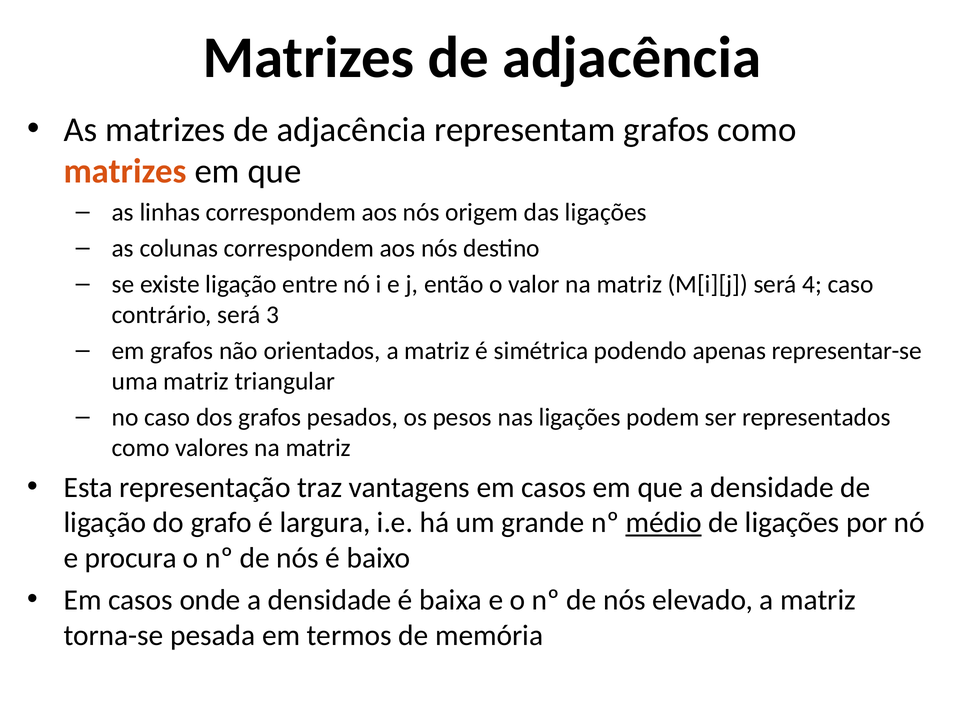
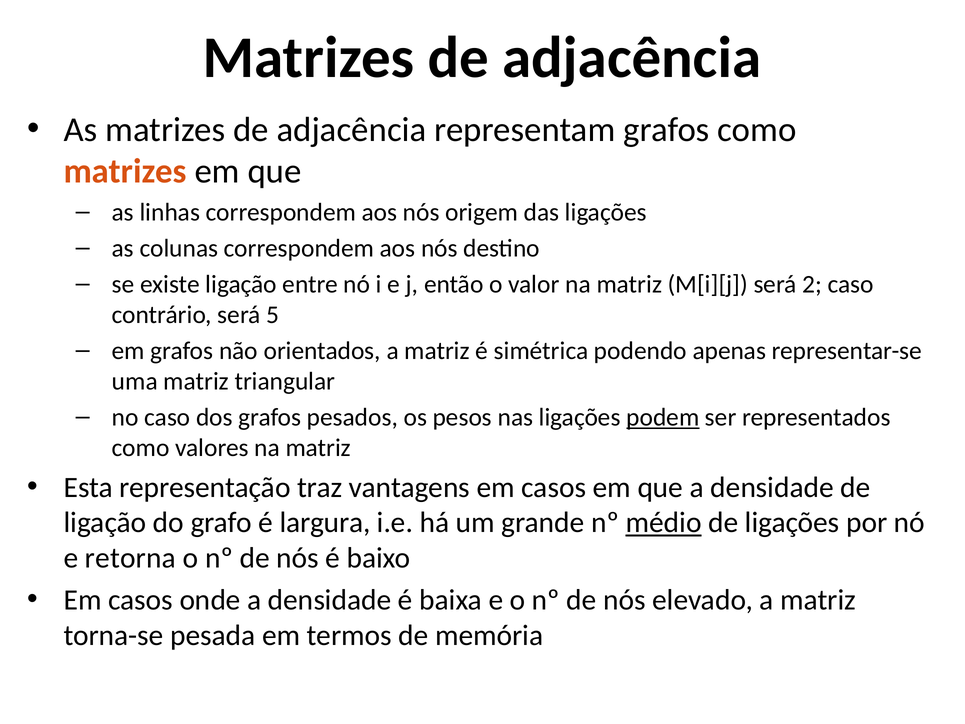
4: 4 -> 2 (812, 284)
3: 3 -> 5 (273, 315)
podem underline: none -> present (663, 417)
procura: procura -> retorna (131, 558)
